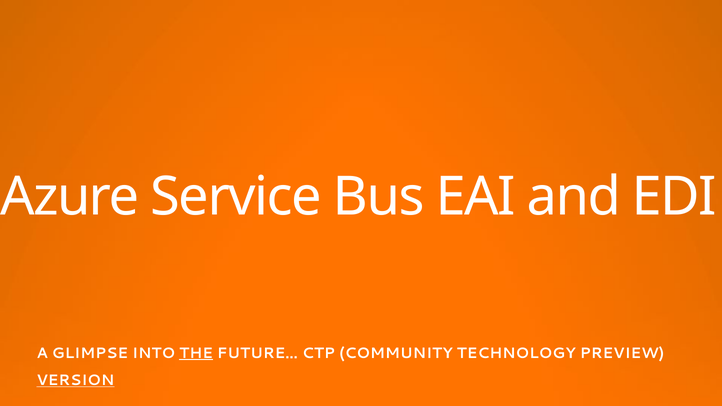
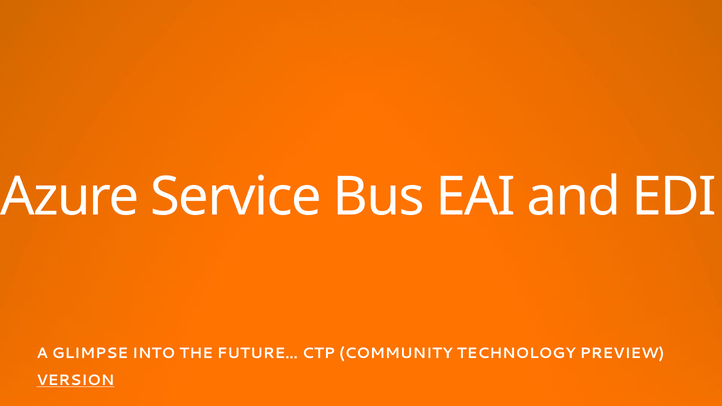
THE underline: present -> none (196, 353)
